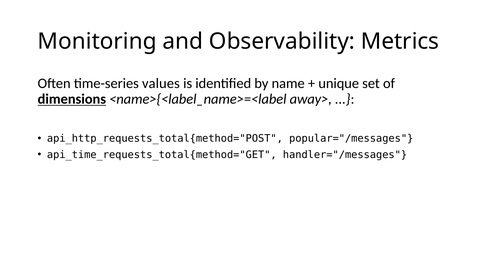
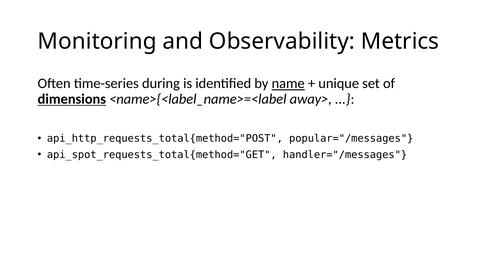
values: values -> during (161, 84)
name underline: none -> present (288, 84)
api_time_requests_total{method="GET: api_time_requests_total{method="GET -> api_spot_requests_total{method="GET (162, 155)
